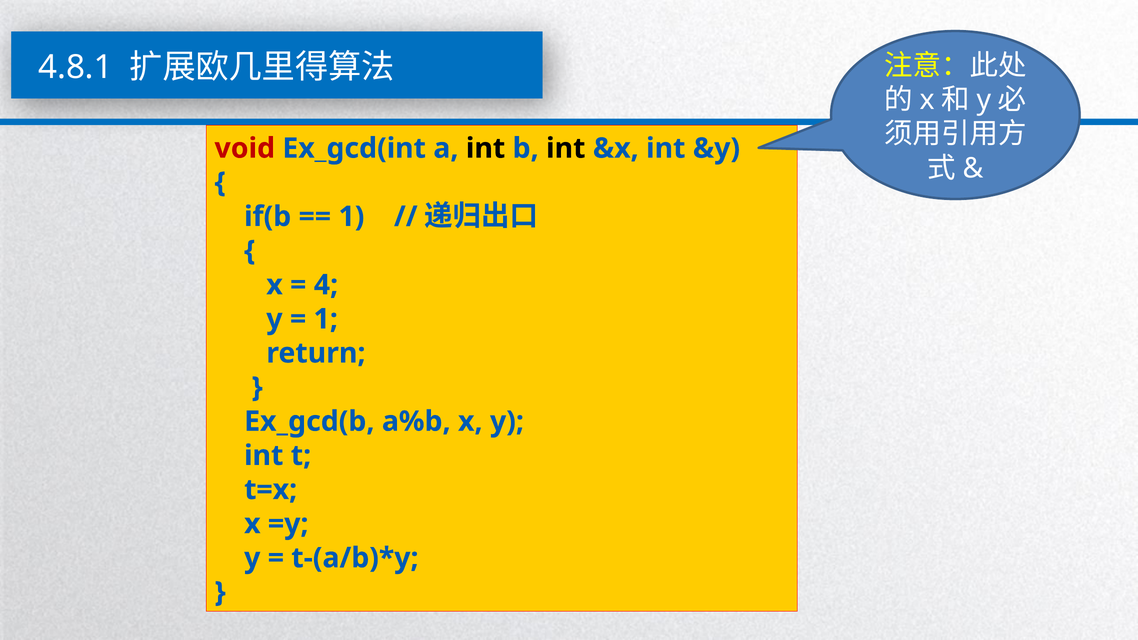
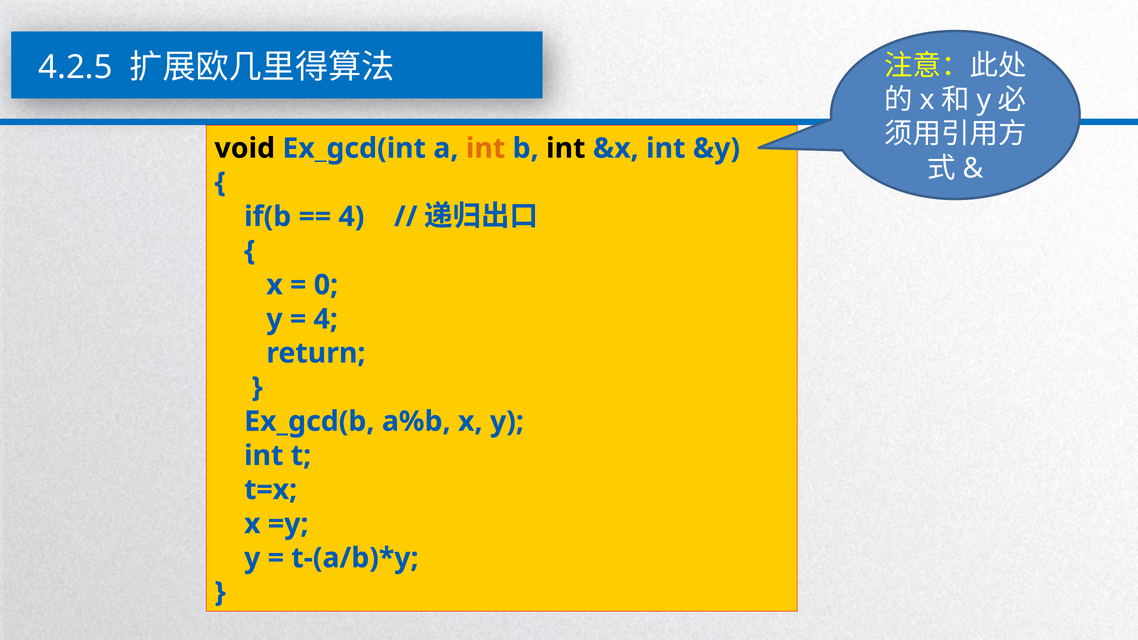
4.8.1: 4.8.1 -> 4.2.5 (76, 67)
void colour: red -> black (245, 148)
int colour: black -> orange (486, 148)
1: 1 -> 4 (351, 217)
4: 4 -> 0 (326, 285)
1: 1 -> 4 (326, 319)
